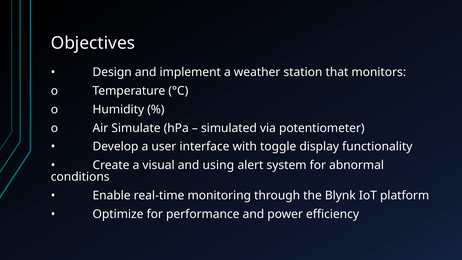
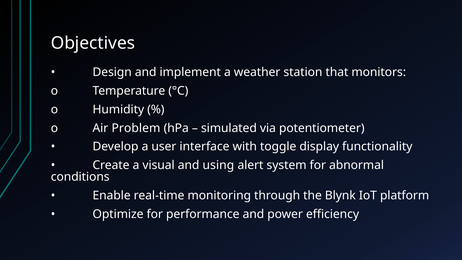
Simulate: Simulate -> Problem (136, 128)
